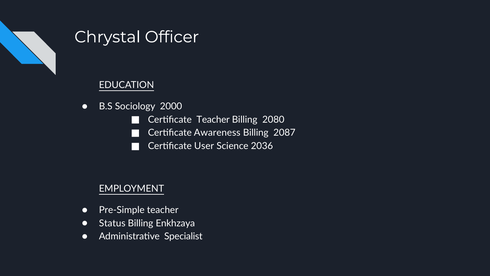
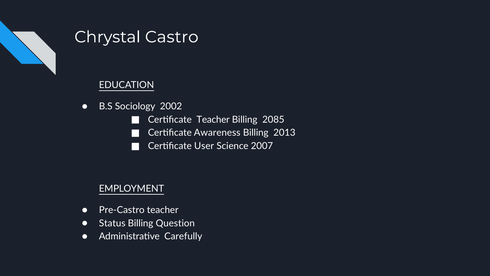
Officer: Officer -> Castro (172, 37)
2000: 2000 -> 2002 (171, 106)
2080: 2080 -> 2085 (273, 119)
2087: 2087 -> 2013 (284, 133)
2036: 2036 -> 2007 (262, 146)
Pre-Simple: Pre-Simple -> Pre-Castro (122, 210)
Enkhzaya: Enkhzaya -> Question (175, 223)
Specialist: Specialist -> Carefully (183, 236)
